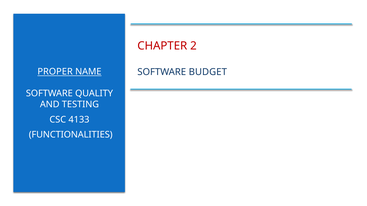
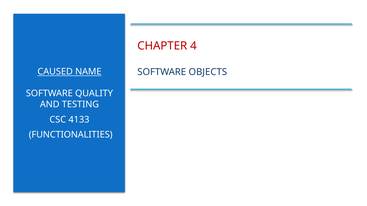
2: 2 -> 4 (193, 46)
PROPER: PROPER -> CAUSED (55, 72)
BUDGET: BUDGET -> OBJECTS (208, 72)
